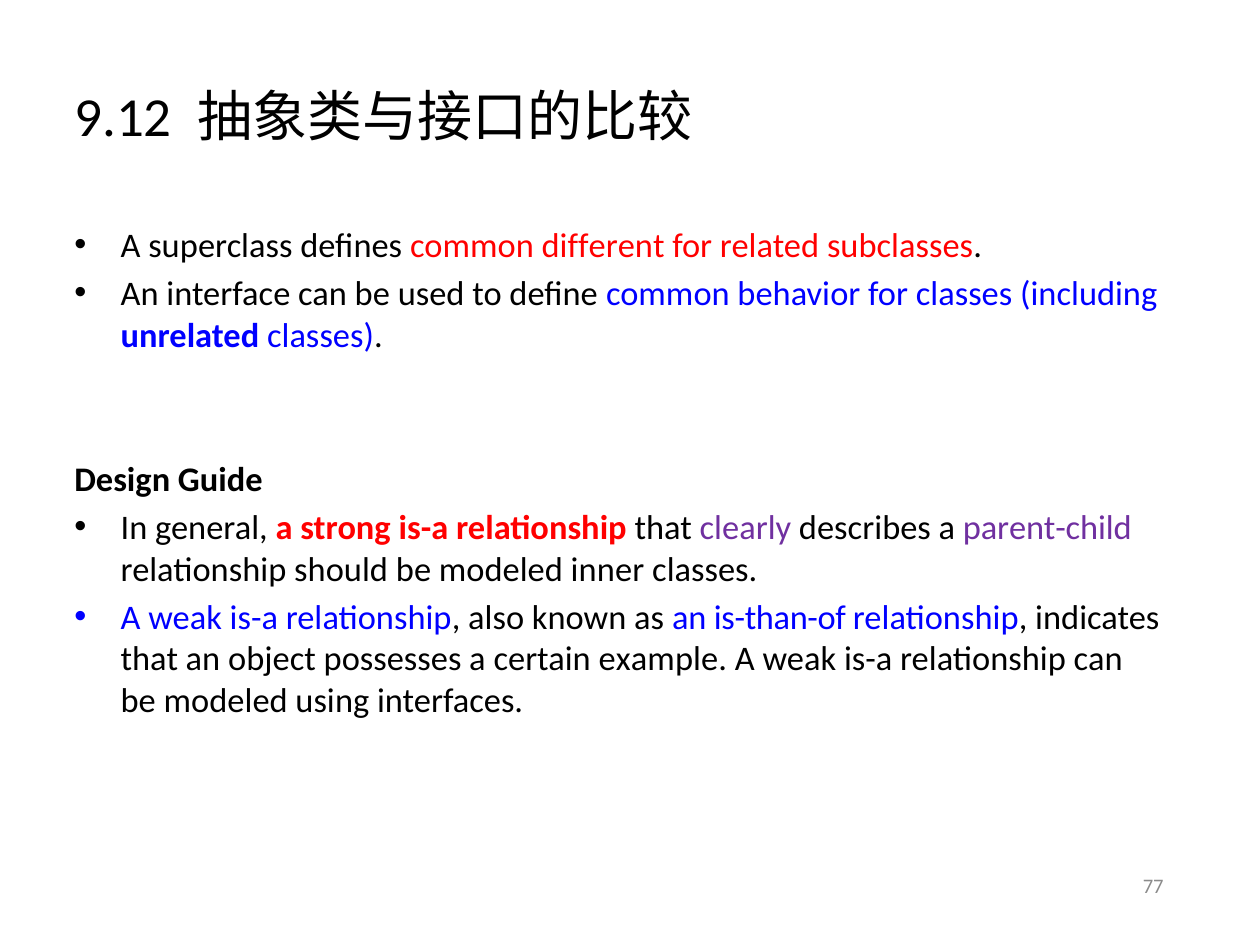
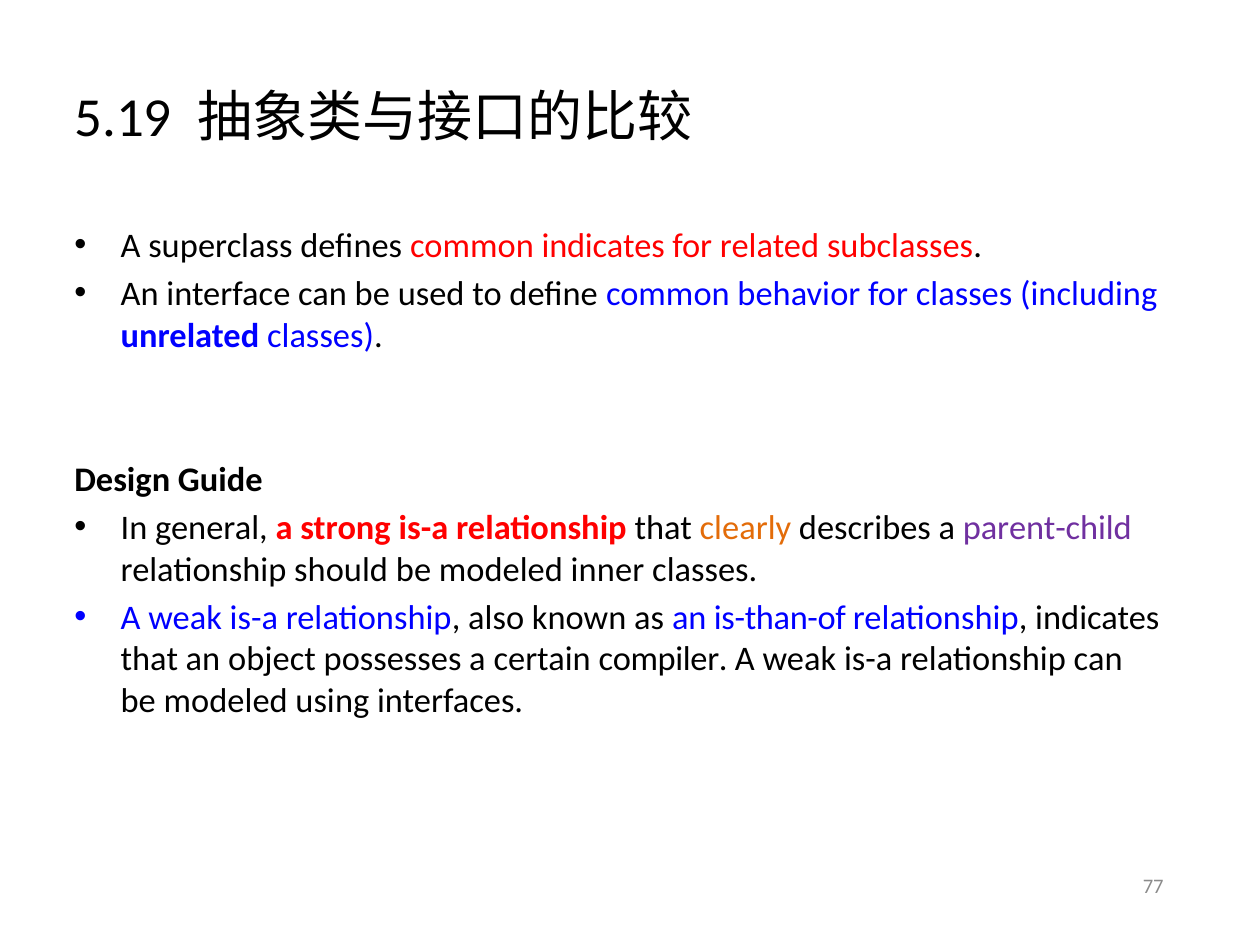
9.12: 9.12 -> 5.19 (123, 118)
common different: different -> indicates (603, 246)
clearly colour: purple -> orange (745, 528)
example: example -> compiler (663, 659)
